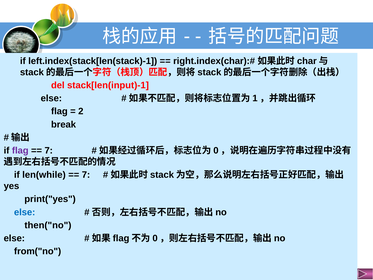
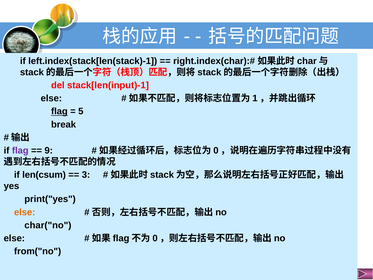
flag underline: none -> present (59, 111)
2: 2 -> 5 (81, 111)
7: 7 -> 9 (49, 150)
len(while: len(while -> len(csum (44, 175)
7: 7 -> 3 (86, 175)
else colour: blue -> orange (25, 212)
then("no: then("no -> char("no (48, 225)
